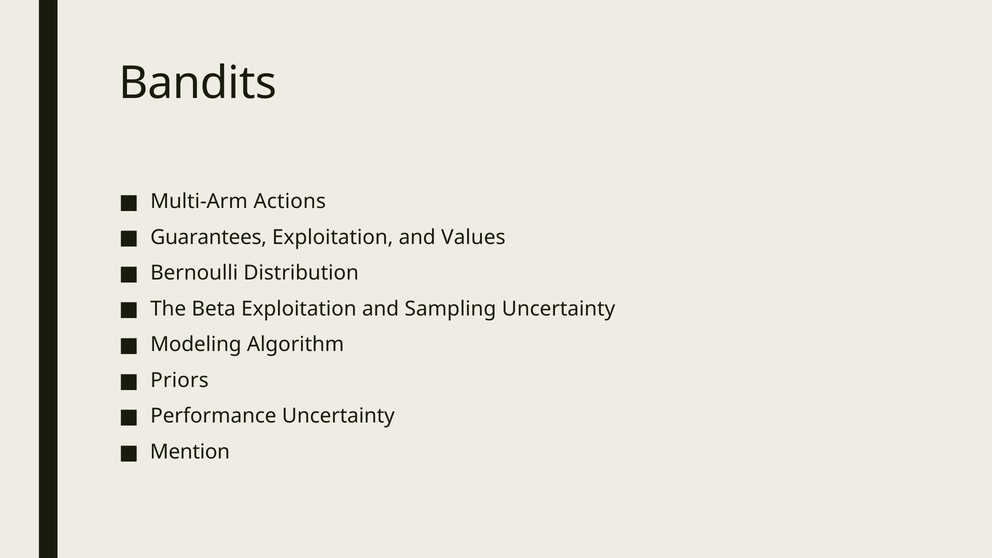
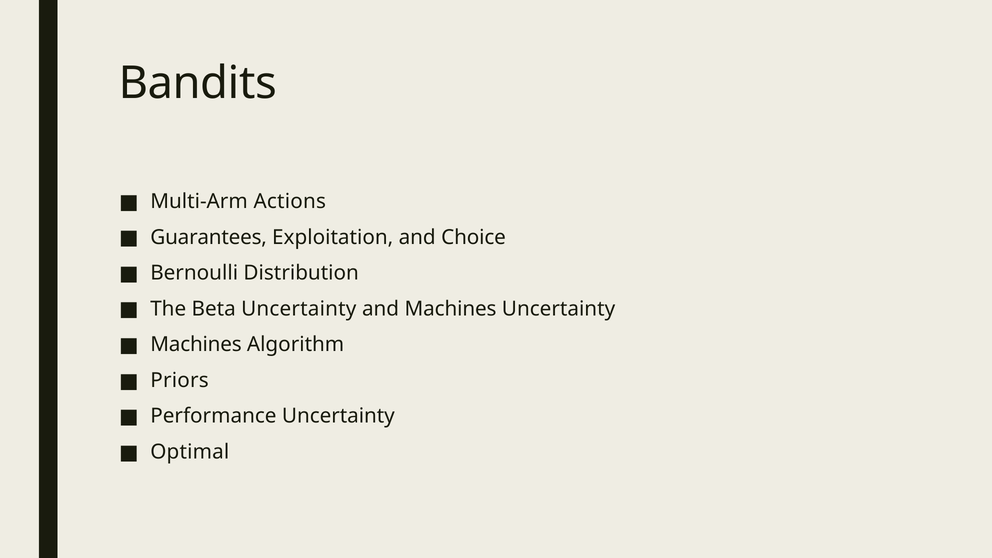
Values: Values -> Choice (474, 237)
Beta Exploitation: Exploitation -> Uncertainty (299, 309)
and Sampling: Sampling -> Machines (451, 309)
Modeling: Modeling -> Machines (196, 345)
Mention: Mention -> Optimal (190, 452)
